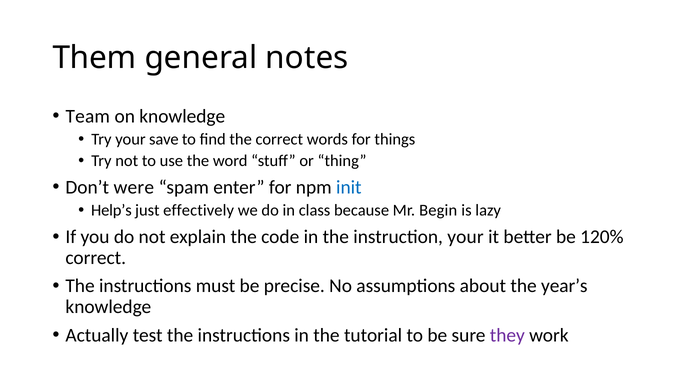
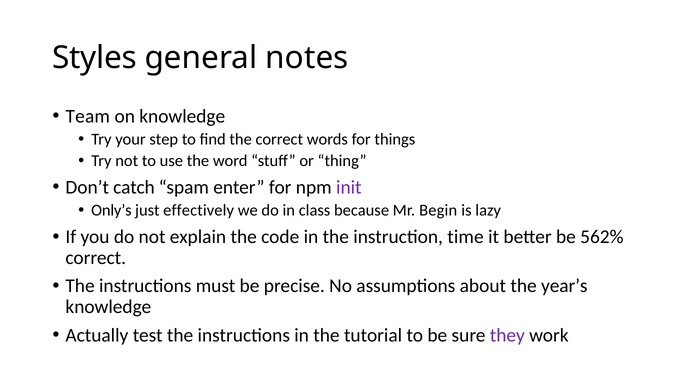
Them: Them -> Styles (95, 58)
save: save -> step (164, 139)
were: were -> catch (134, 187)
init colour: blue -> purple (349, 187)
Help’s: Help’s -> Only’s (111, 210)
instruction your: your -> time (465, 237)
120%: 120% -> 562% (602, 237)
